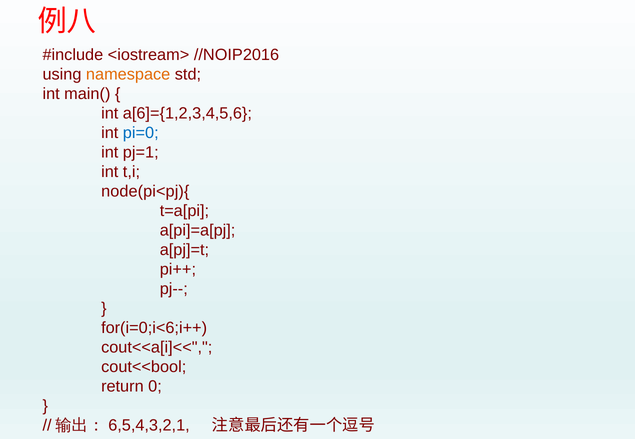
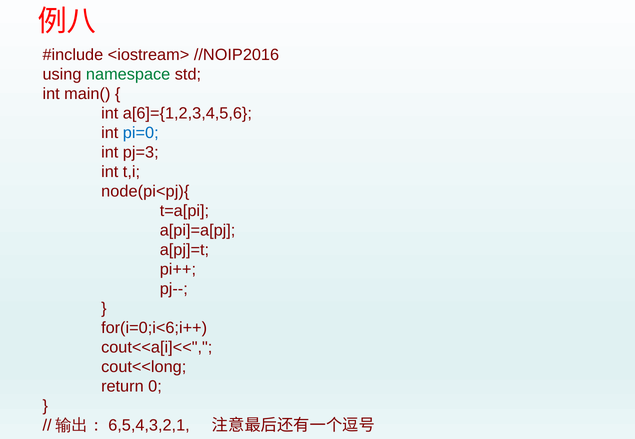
namespace colour: orange -> green (128, 74)
pj=1: pj=1 -> pj=3 (141, 152)
cout<<bool: cout<<bool -> cout<<long (144, 367)
